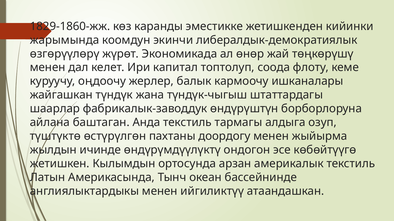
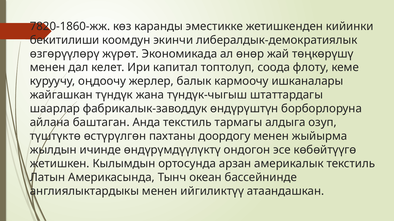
1829-1860-жж: 1829-1860-жж -> 7820-1860-жж (70, 26)
жарымында: жарымында -> бекитилиши (65, 40)
